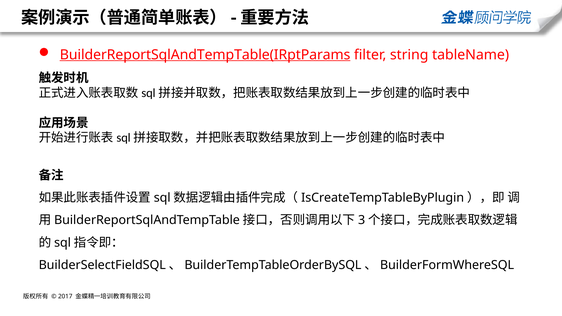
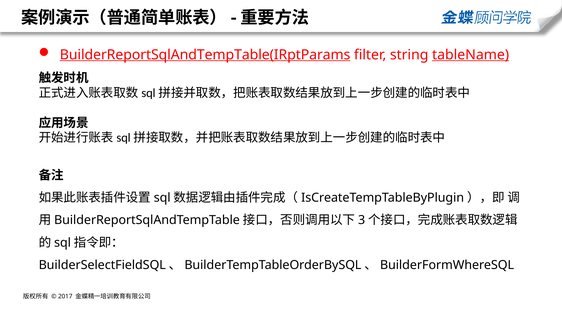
tableName underline: none -> present (471, 55)
